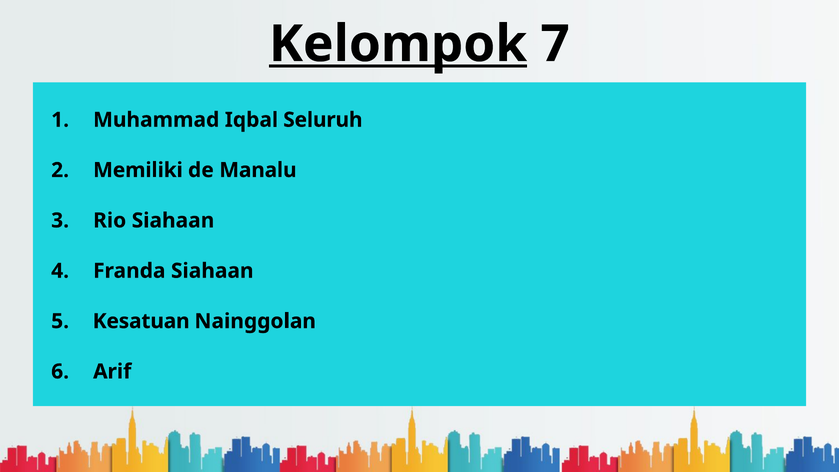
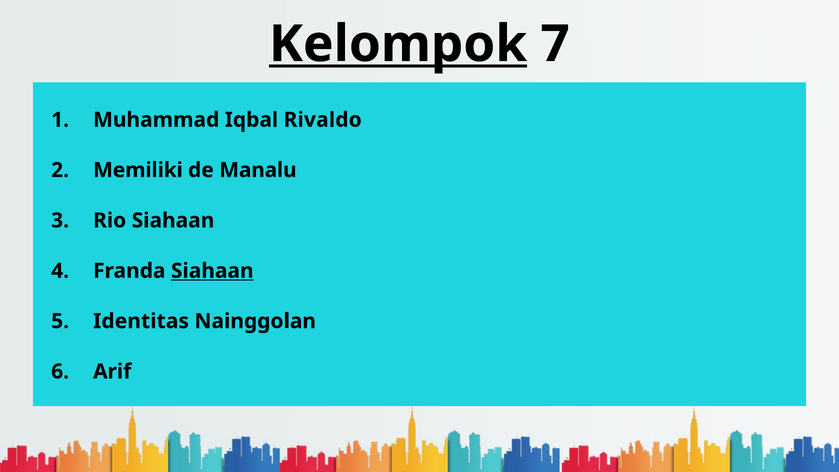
Seluruh: Seluruh -> Rivaldo (323, 120)
Siahaan underline: none -> present (212, 271)
Kesatuan: Kesatuan -> Identitas (141, 321)
